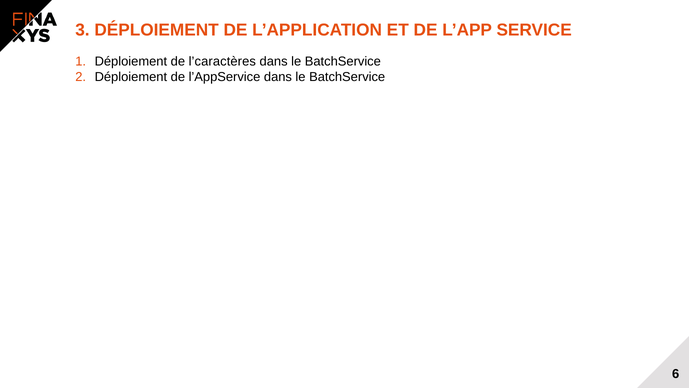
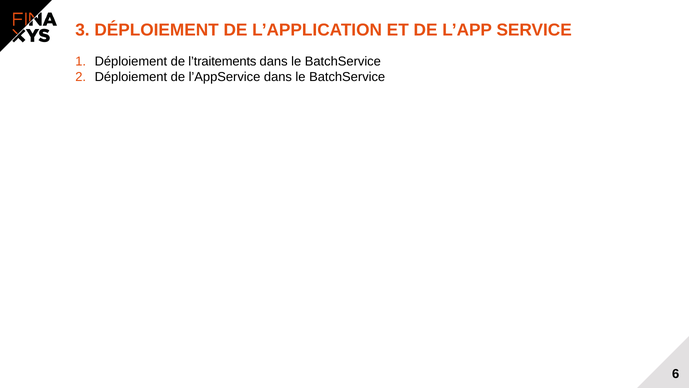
l’caractères: l’caractères -> l’traitements (222, 62)
